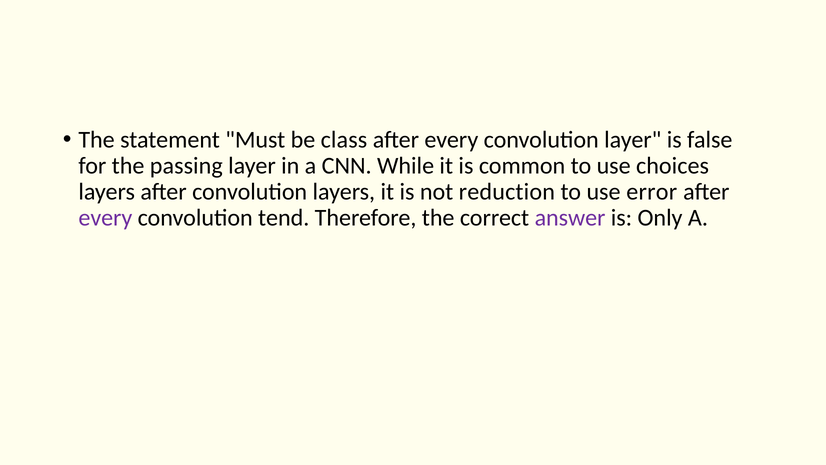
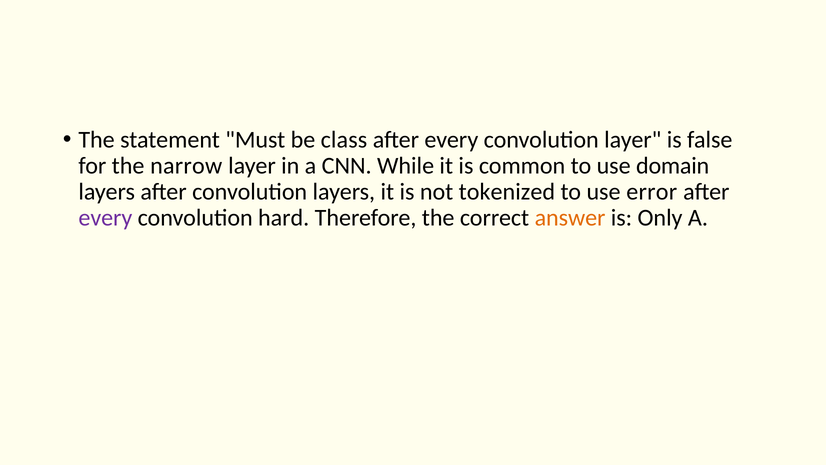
passing: passing -> narrow (186, 166)
choices: choices -> domain (673, 166)
reduction: reduction -> tokenized (507, 192)
tend: tend -> hard (284, 218)
answer colour: purple -> orange (570, 218)
